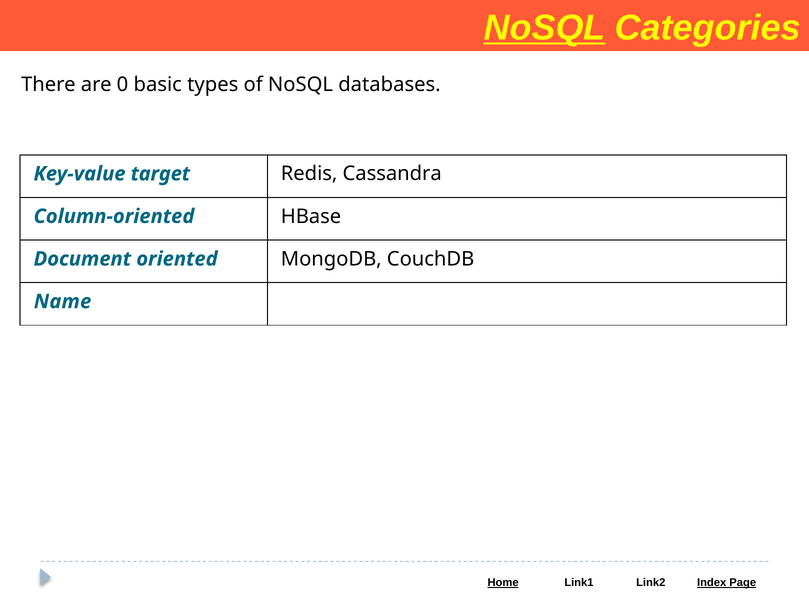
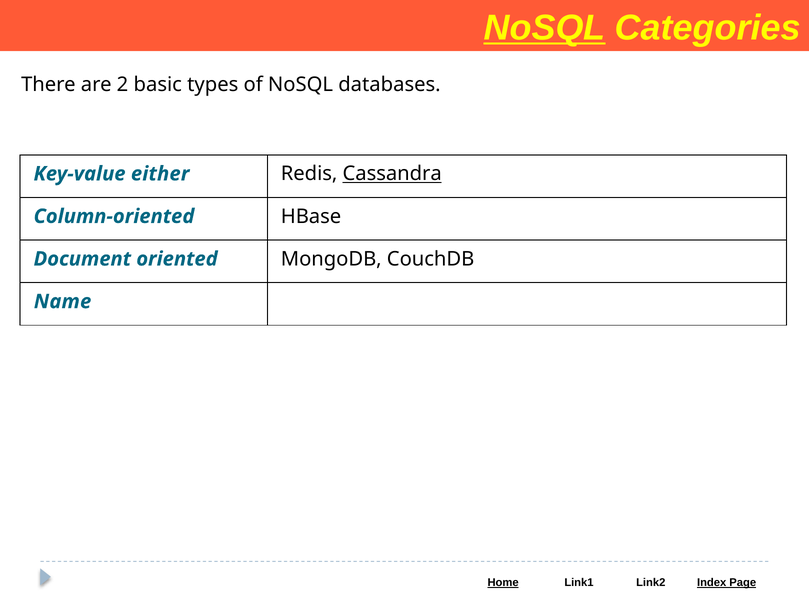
0: 0 -> 2 (122, 85)
target: target -> either (160, 174)
Cassandra underline: none -> present (392, 174)
